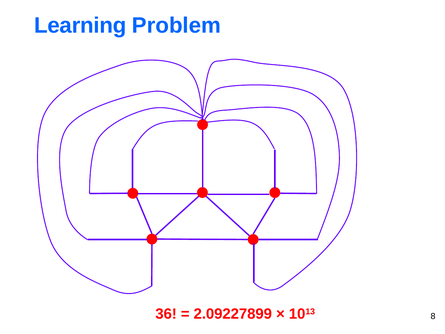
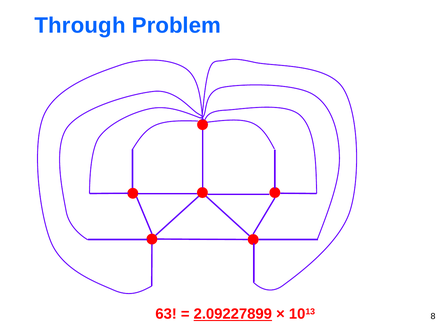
Learning: Learning -> Through (80, 25)
36: 36 -> 63 (166, 314)
2.09227899 underline: none -> present (233, 314)
